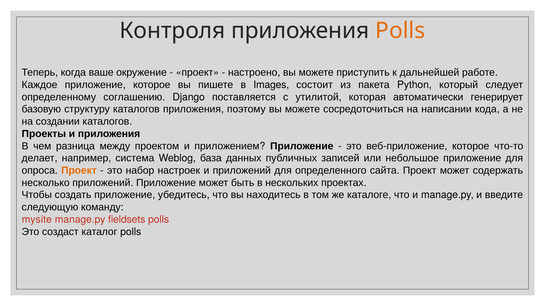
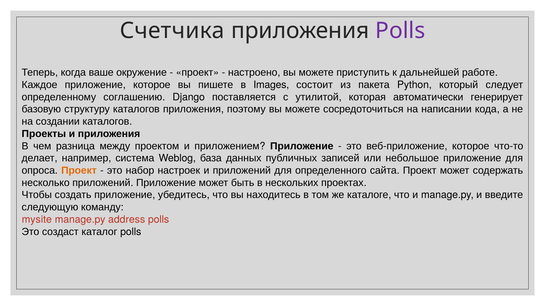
Контроля: Контроля -> Счетчика (172, 31)
Polls colour: orange -> purple (400, 31)
fieldsets: fieldsets -> address (127, 220)
